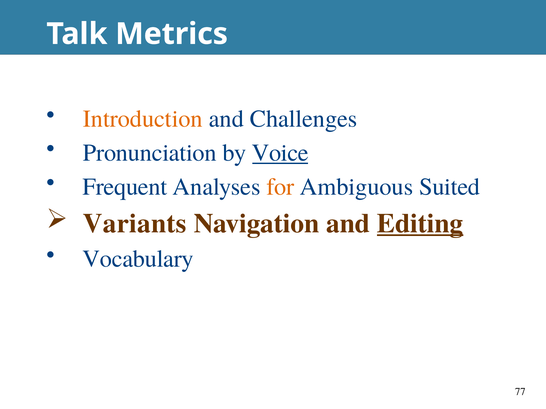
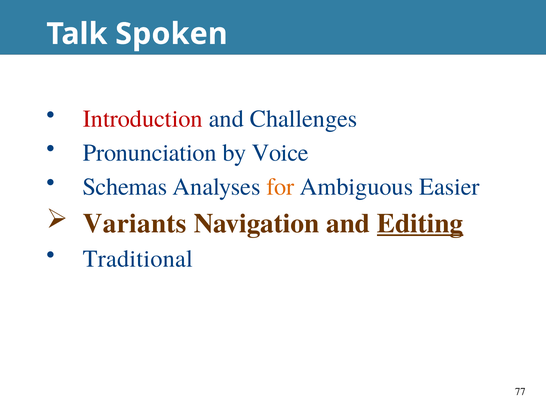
Metrics: Metrics -> Spoken (171, 34)
Introduction colour: orange -> red (143, 119)
Voice underline: present -> none (280, 153)
Frequent: Frequent -> Schemas (125, 187)
Suited: Suited -> Easier (449, 187)
Vocabulary: Vocabulary -> Traditional (138, 259)
